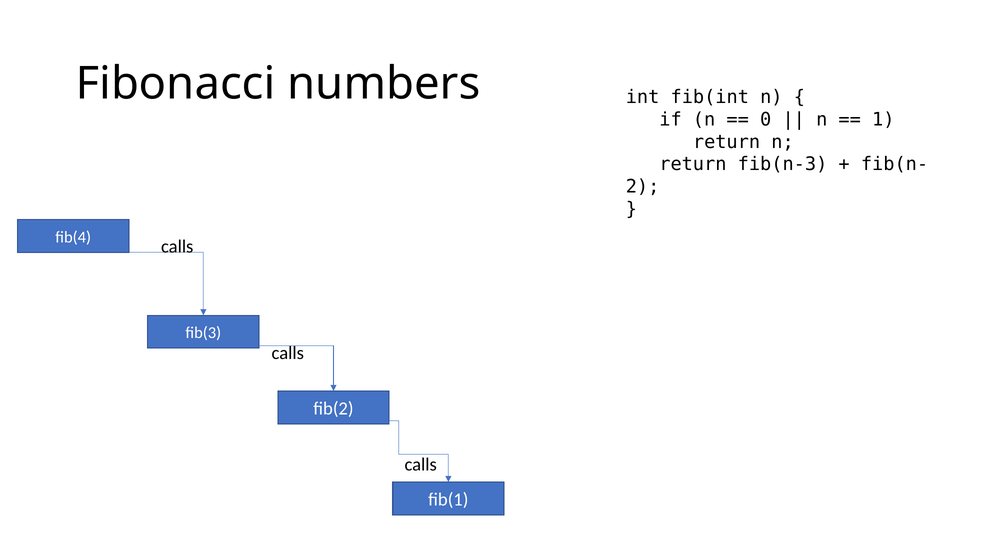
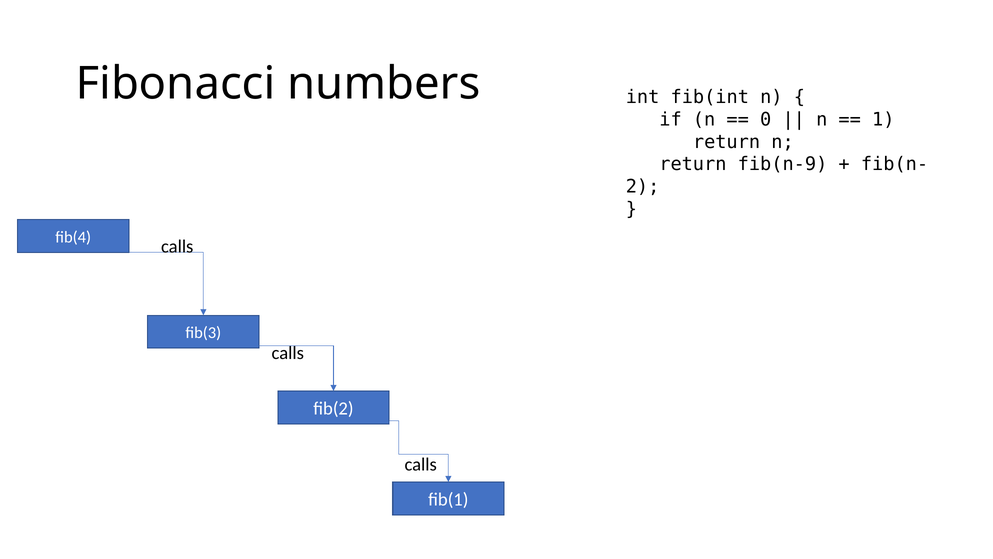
fib(n-3: fib(n-3 -> fib(n-9 (783, 164)
